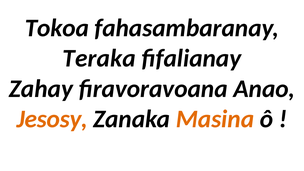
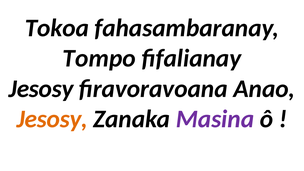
Teraka: Teraka -> Tompo (99, 58)
Zahay: Zahay -> Jesosy (41, 89)
Masina colour: orange -> purple (215, 119)
